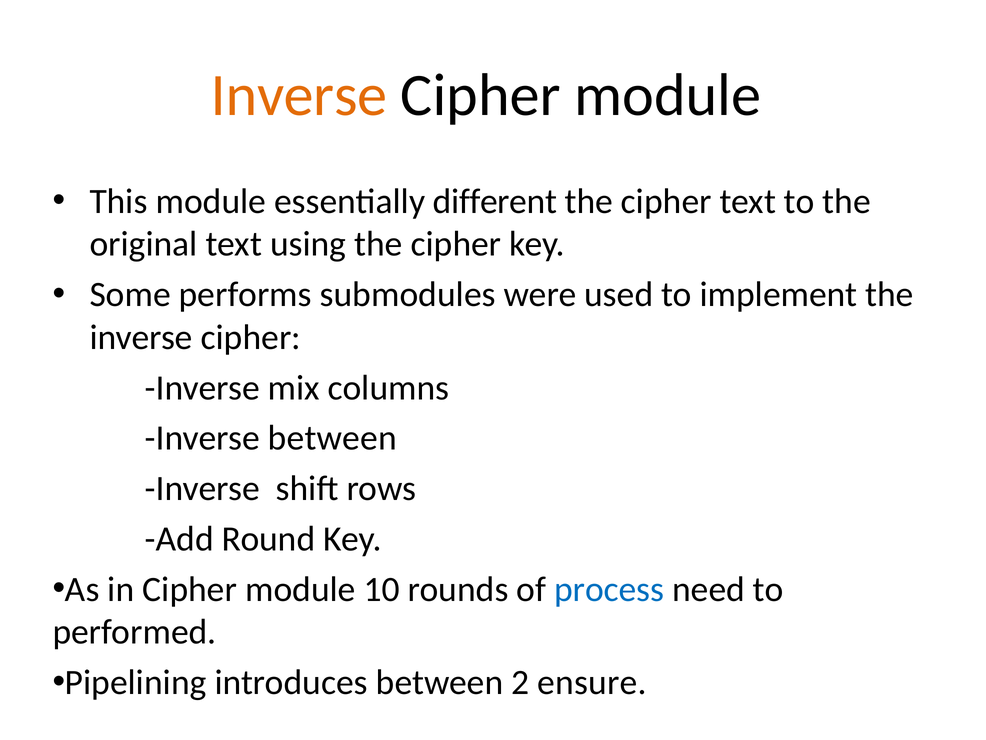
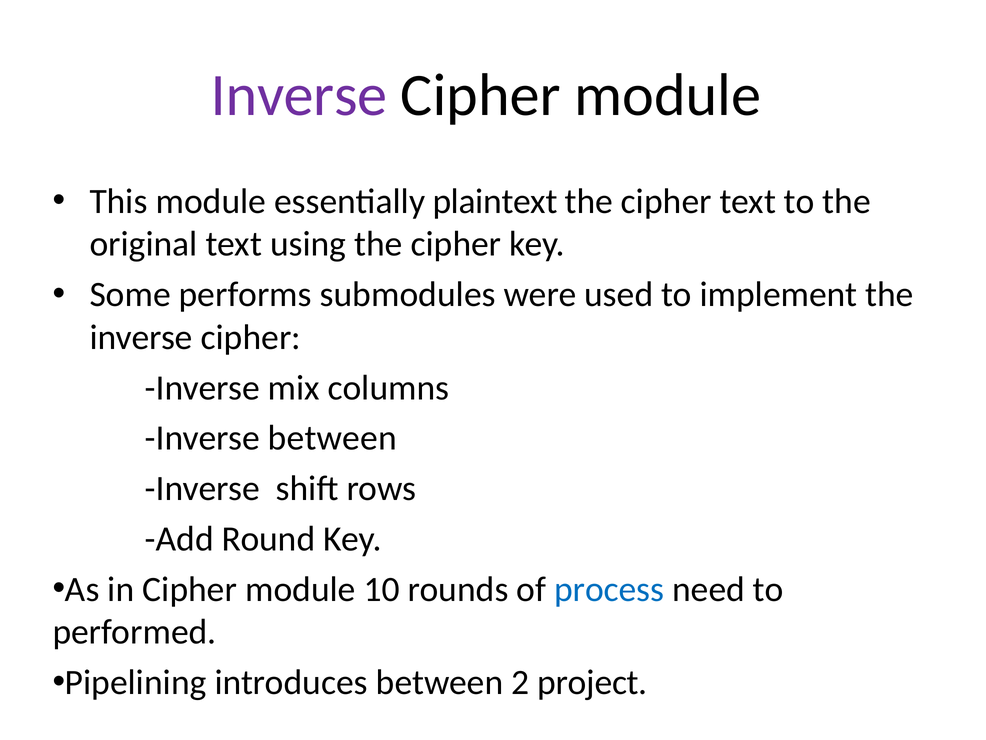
Inverse colour: orange -> purple (299, 95)
different: different -> plaintext (495, 201)
ensure: ensure -> project (592, 682)
